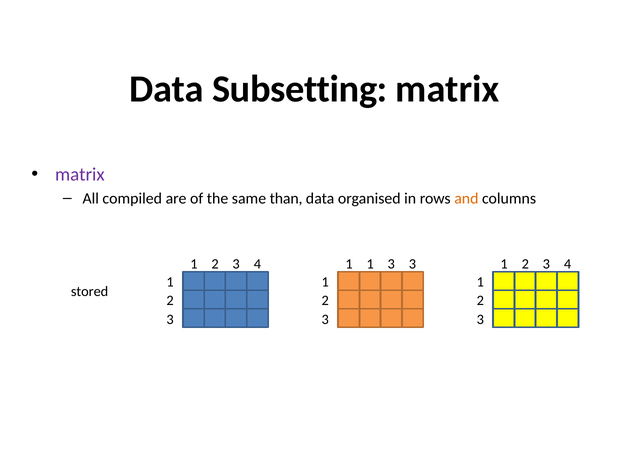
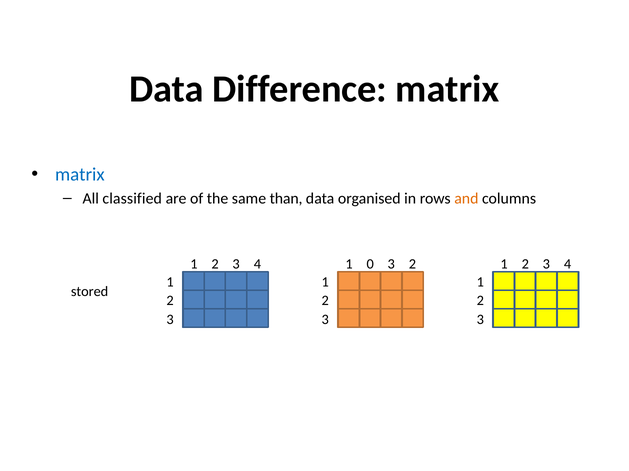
Subsetting: Subsetting -> Difference (300, 89)
matrix colour: purple -> blue (80, 175)
compiled: compiled -> classified (132, 199)
4 1 1: 1 -> 0 (370, 264)
3: 3 -> 2 (413, 264)
